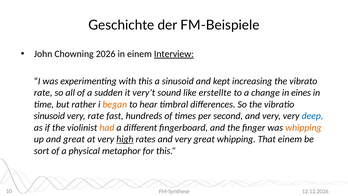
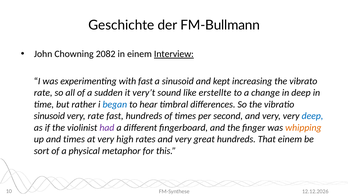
FM-Beispiele: FM-Beispiele -> FM-Bullmann (220, 25)
2026: 2026 -> 2082 (106, 54)
with this: this -> fast (145, 81)
in eines: eines -> deep (301, 93)
began colour: orange -> blue (115, 104)
had colour: orange -> purple (107, 127)
and great: great -> times (74, 139)
high underline: present -> none (125, 139)
great whipping: whipping -> hundreds (236, 139)
